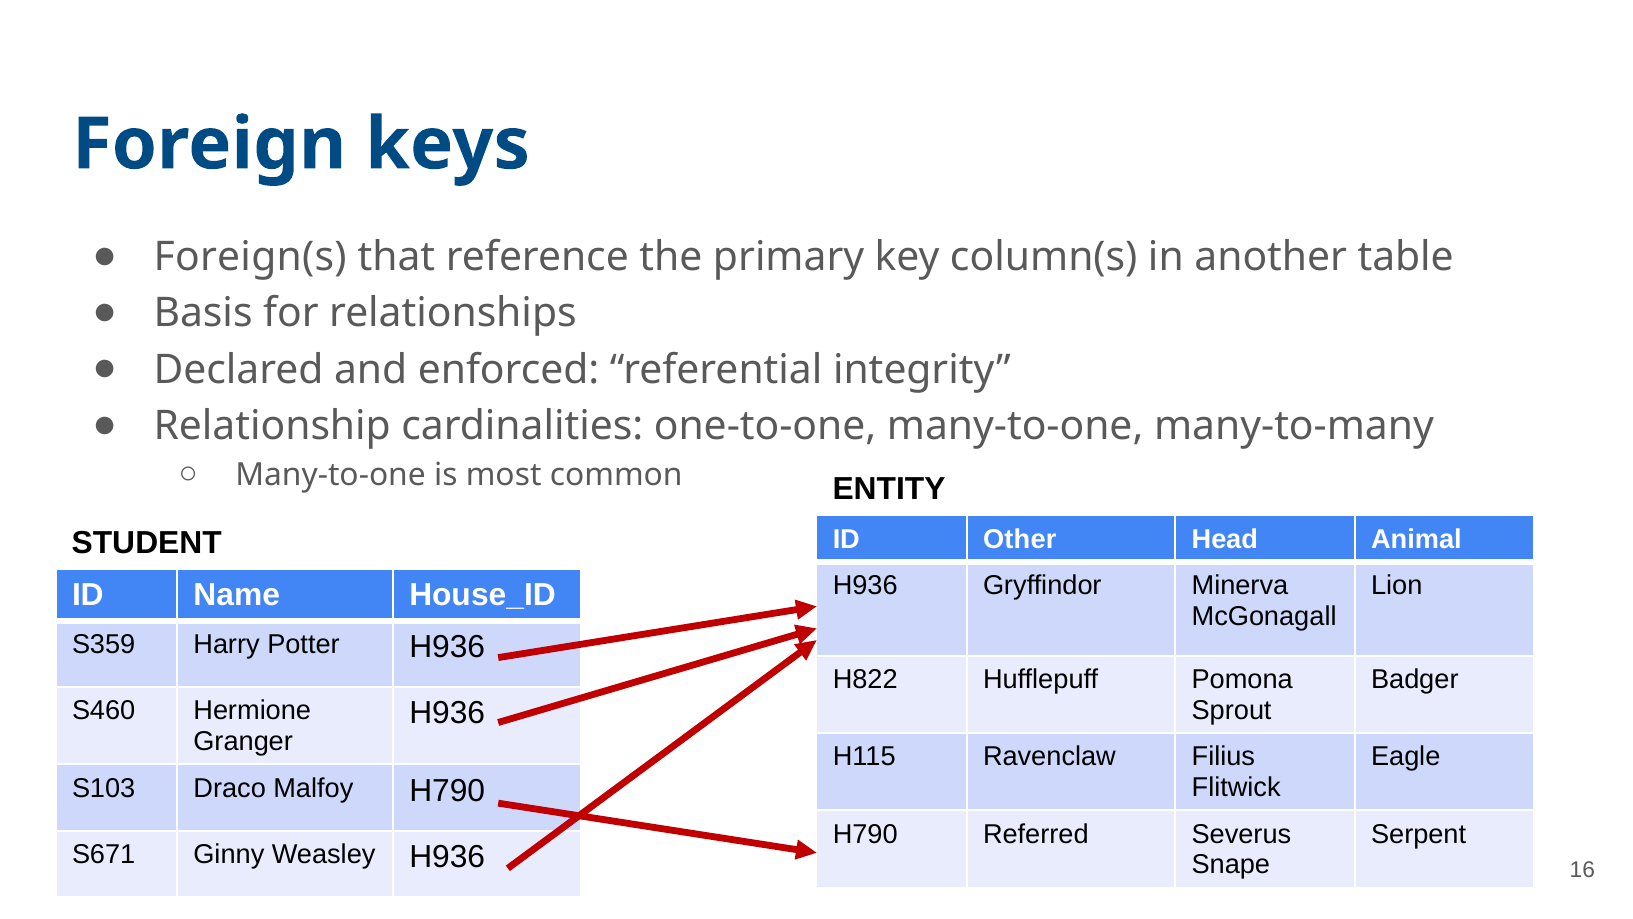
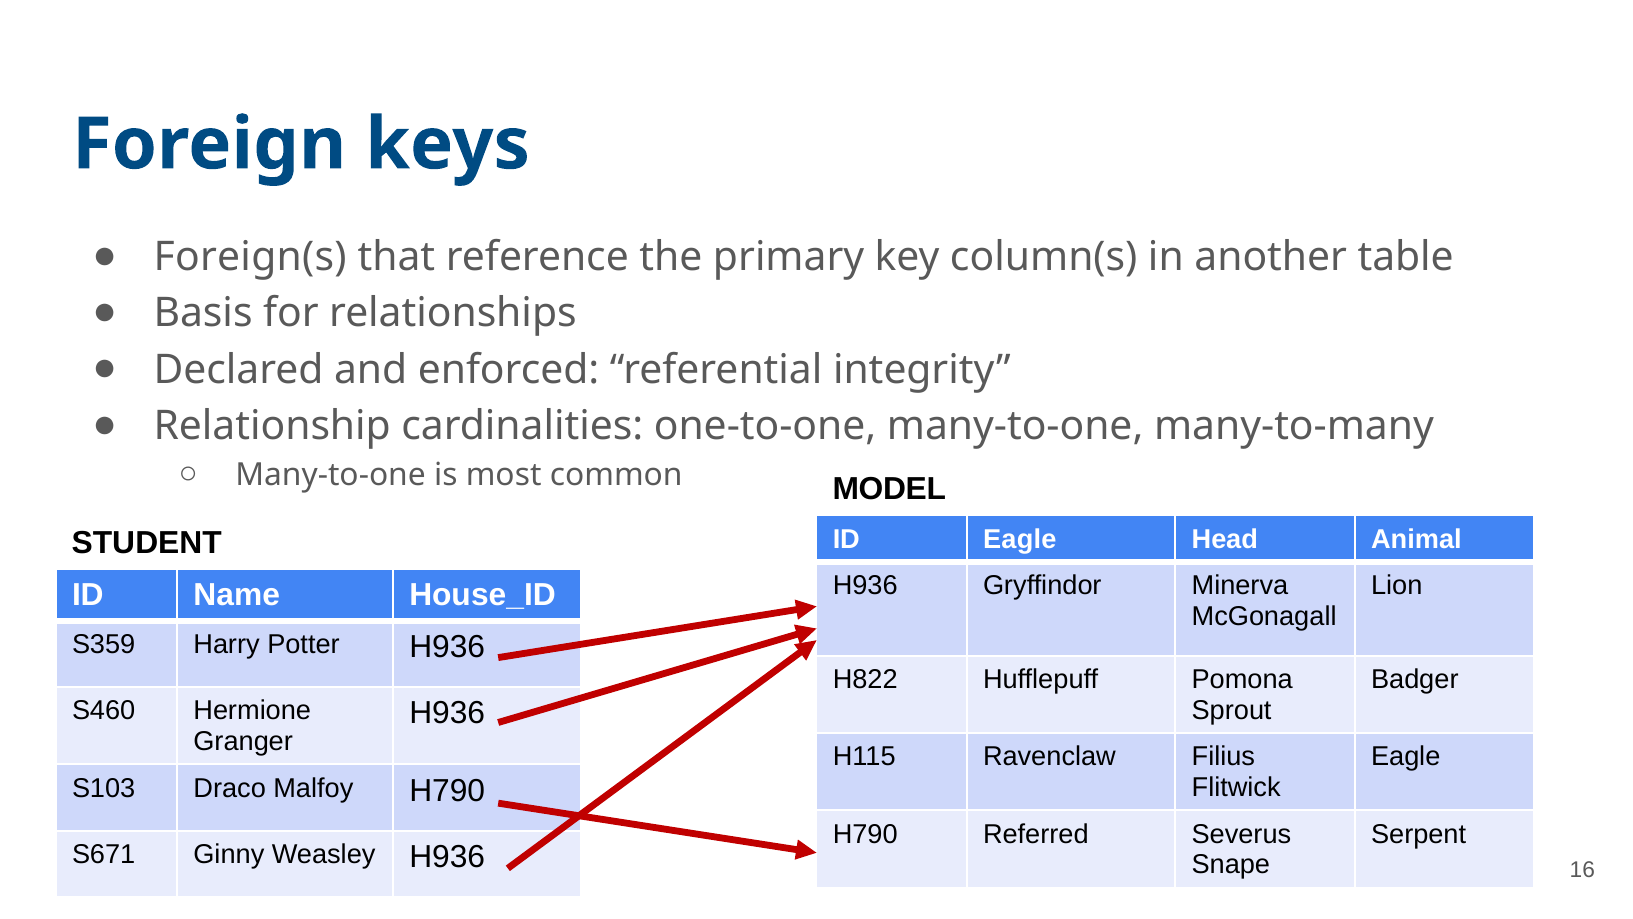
ENTITY: ENTITY -> MODEL (889, 489)
ID Other: Other -> Eagle (1020, 539)
